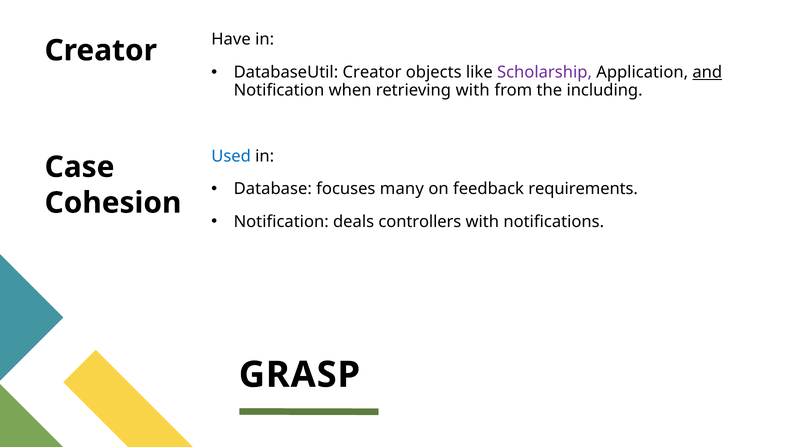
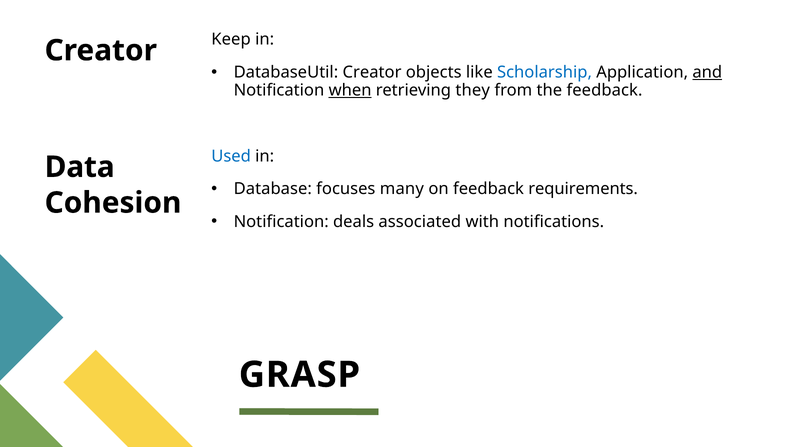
Have: Have -> Keep (231, 39)
Scholarship colour: purple -> blue (544, 72)
when underline: none -> present (350, 90)
retrieving with: with -> they (473, 90)
the including: including -> feedback (604, 90)
Case: Case -> Data (80, 167)
controllers: controllers -> associated (420, 222)
